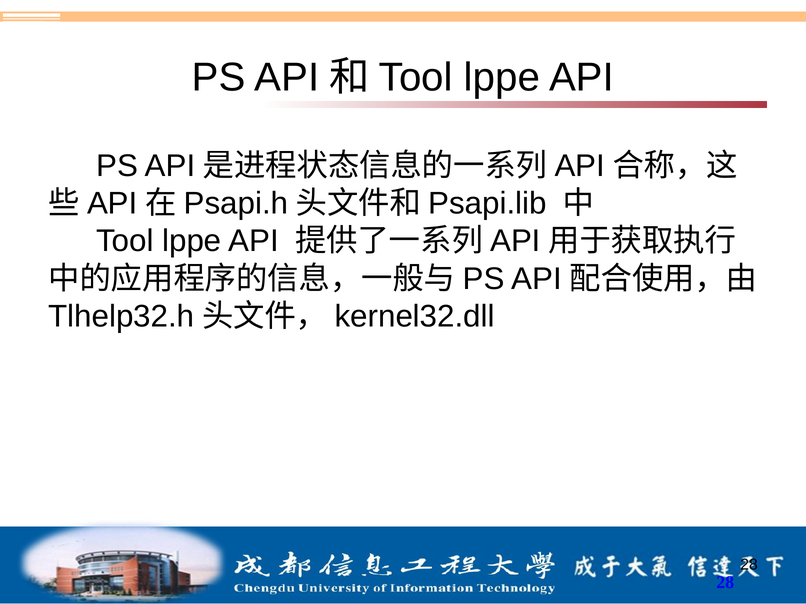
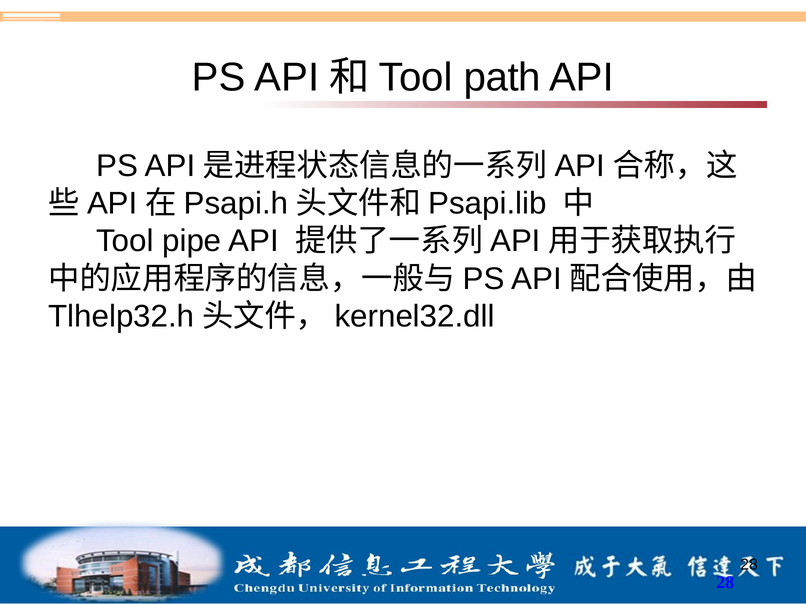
lppe: lppe -> path (502, 77)
lppe: lppe -> pipe (192, 241)
